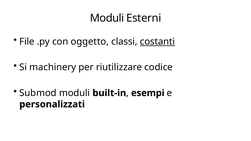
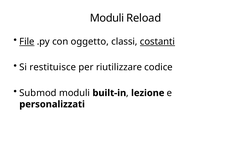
Esterni: Esterni -> Reload (144, 18)
File underline: none -> present (27, 42)
machinery: machinery -> restituisce (53, 67)
esempi: esempi -> lezione (148, 93)
